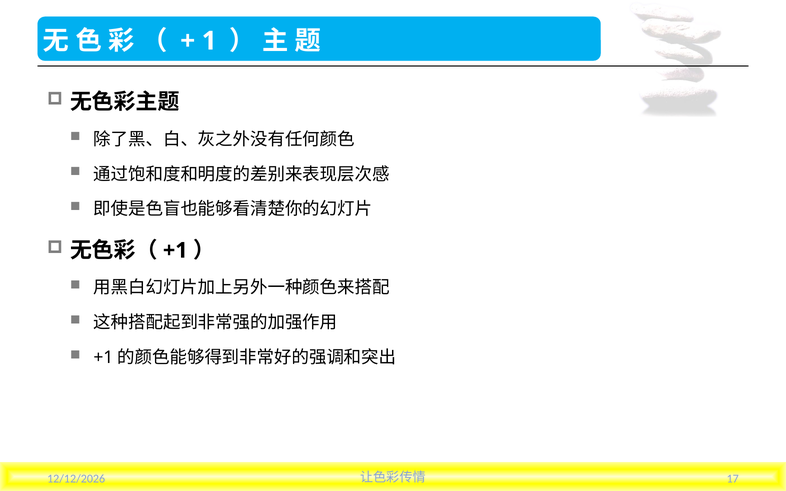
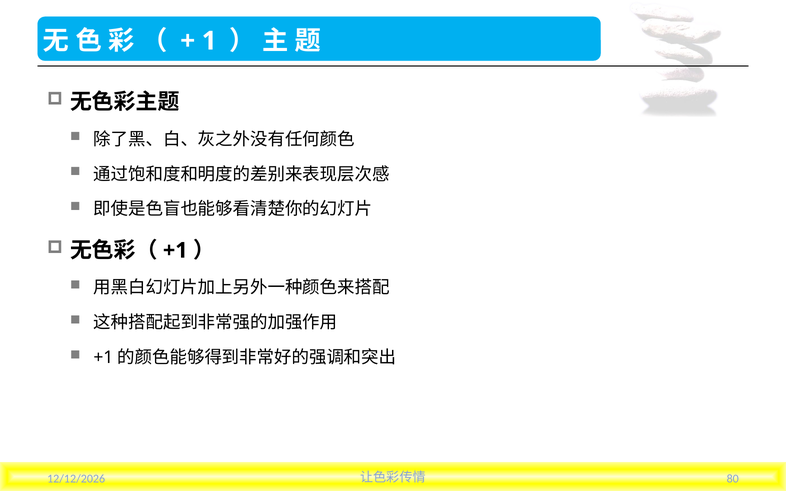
17: 17 -> 80 (733, 479)
